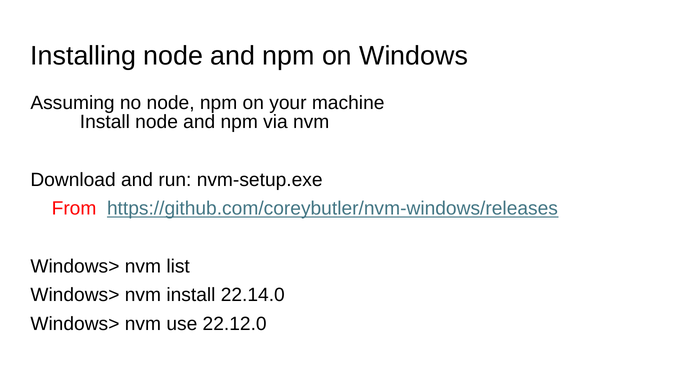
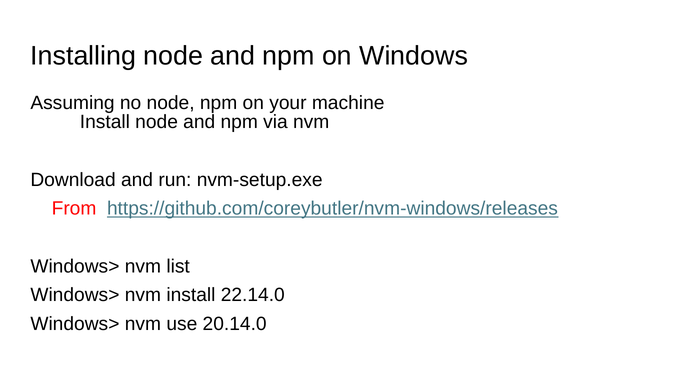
22.12.0: 22.12.0 -> 20.14.0 (235, 324)
